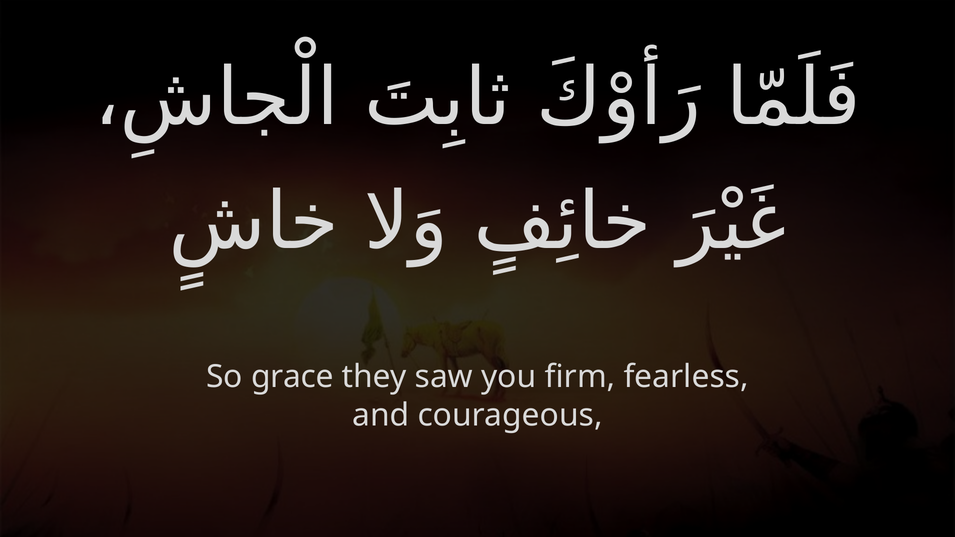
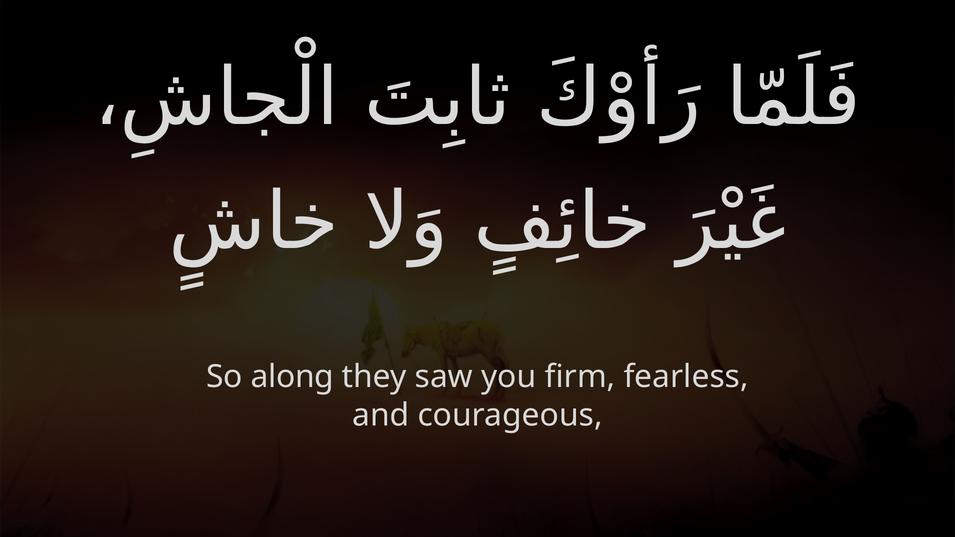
grace: grace -> along (292, 377)
